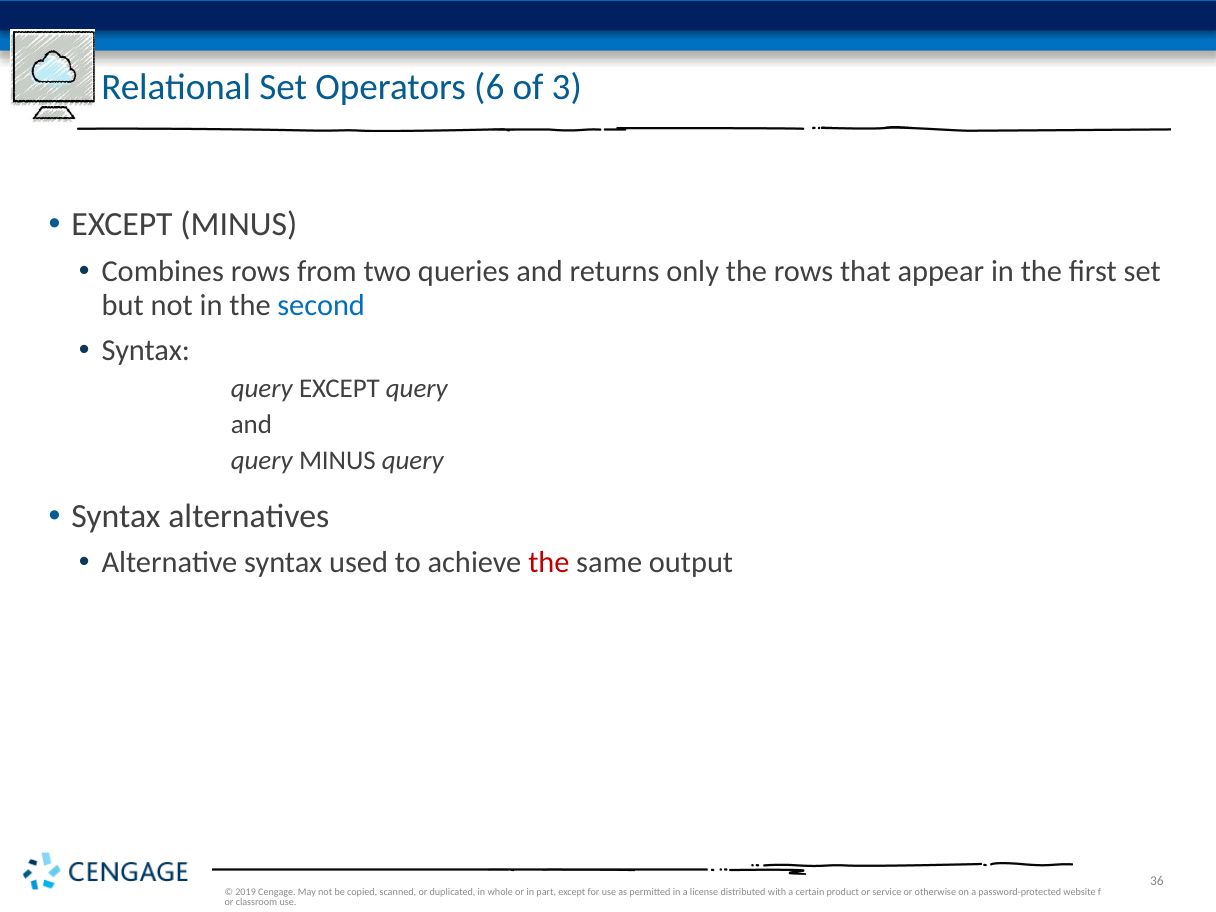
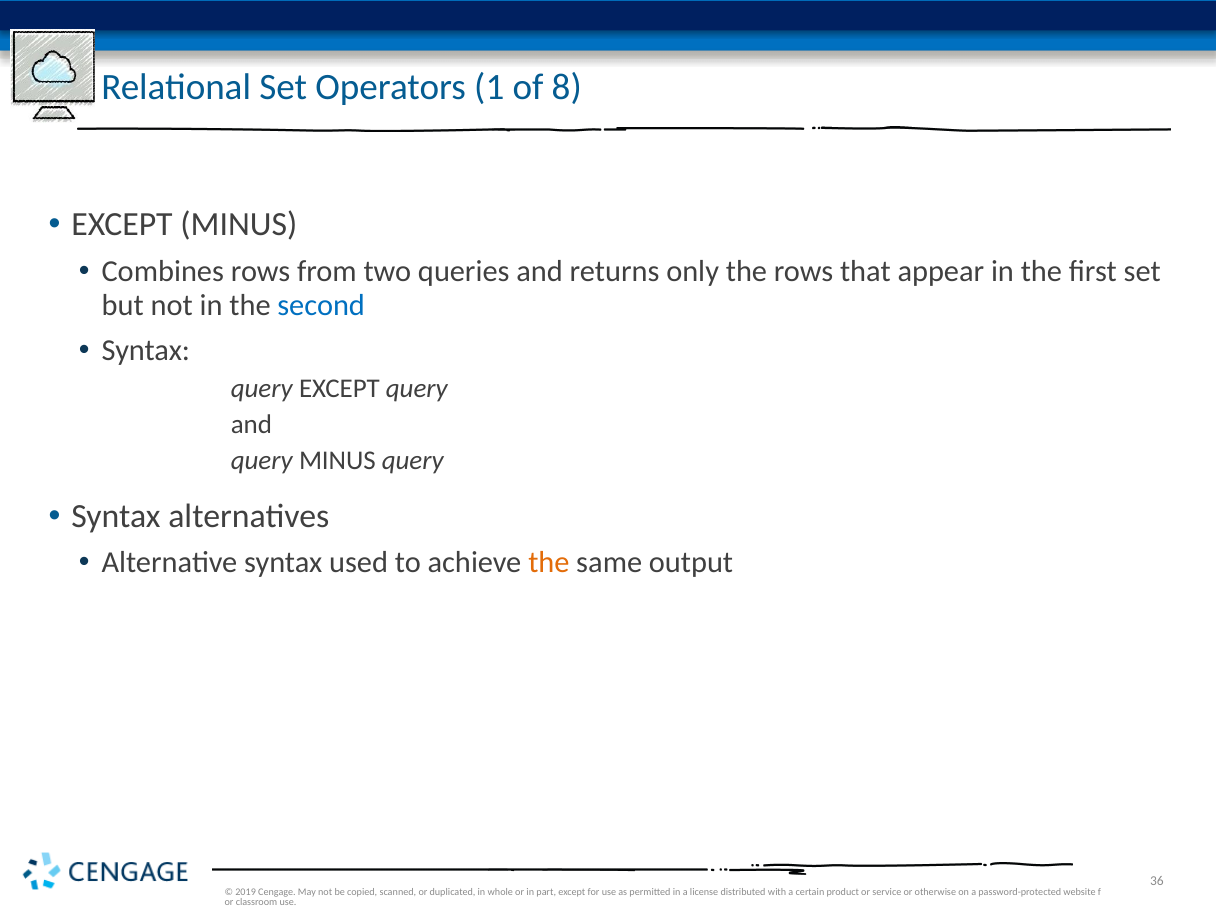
6: 6 -> 1 (489, 87)
3: 3 -> 8 (567, 87)
the colour: red -> orange (549, 563)
